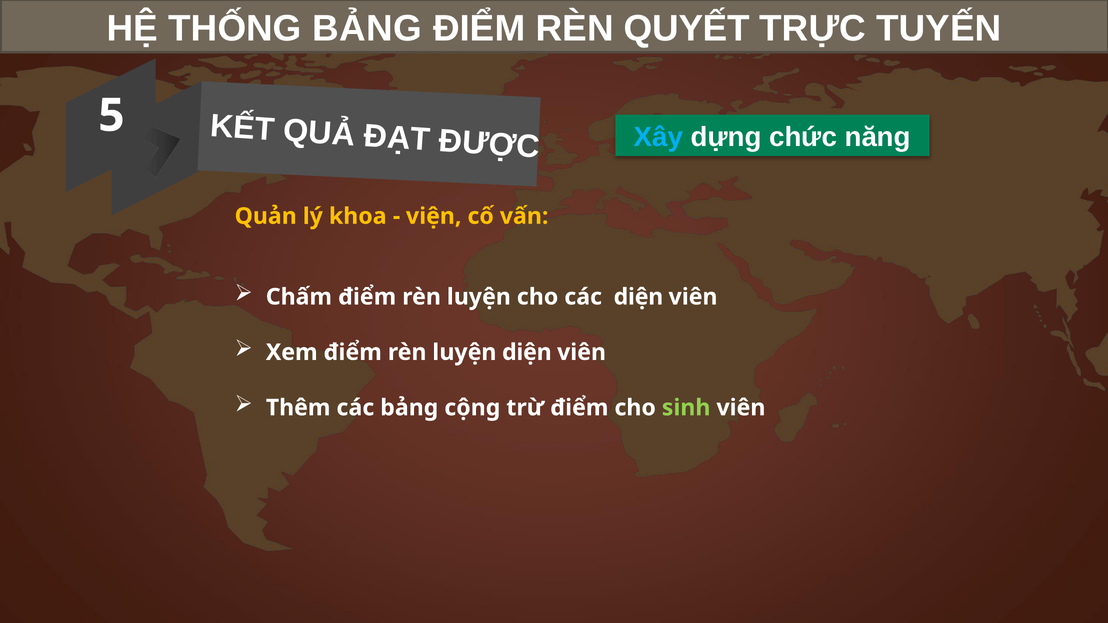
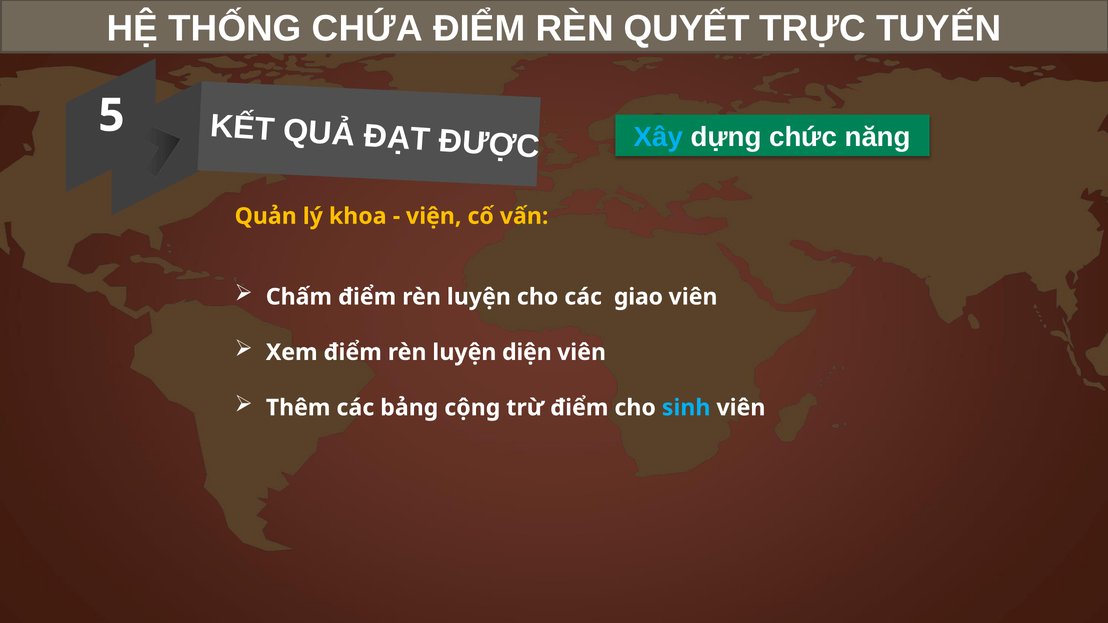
THỐNG BẢNG: BẢNG -> CHỨA (367, 29)
các diện: diện -> giao (638, 297)
sinh colour: light green -> light blue (686, 408)
